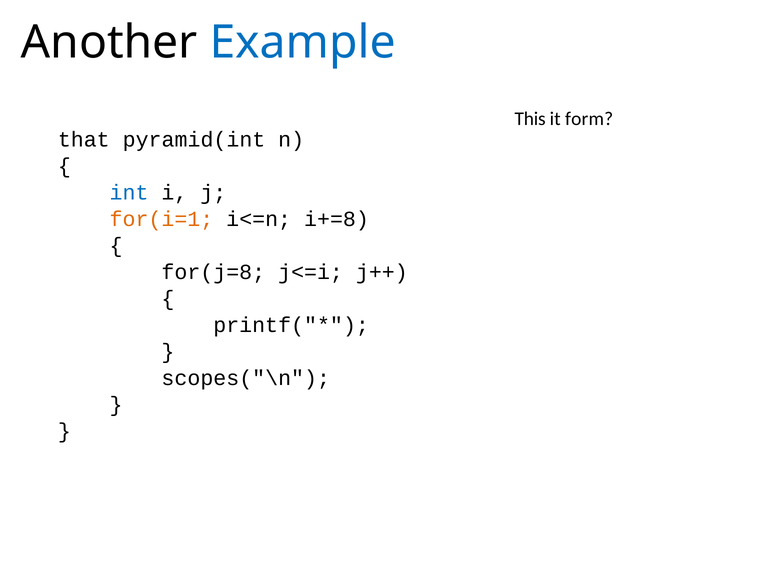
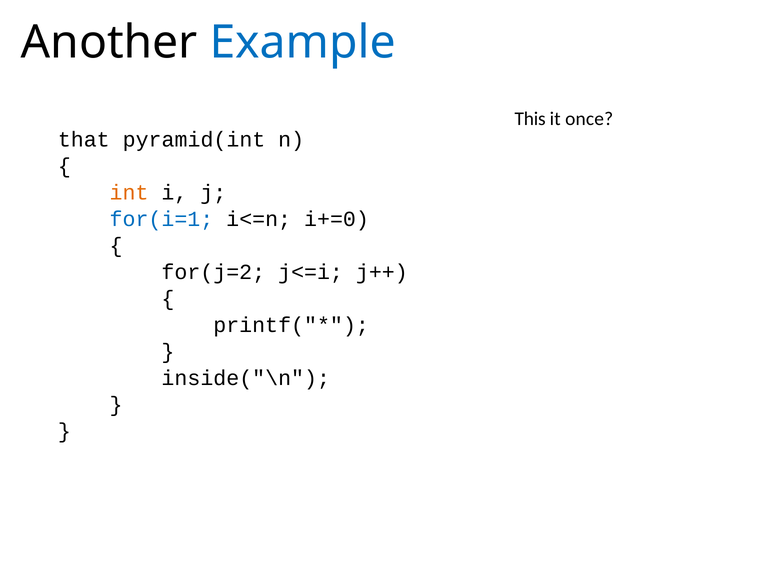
form: form -> once (589, 119)
int colour: blue -> orange (129, 193)
for(i=1 colour: orange -> blue (161, 219)
i+=8: i+=8 -> i+=0 (336, 219)
for(j=8: for(j=8 -> for(j=2 (213, 272)
scopes("\n: scopes("\n -> inside("\n (246, 378)
